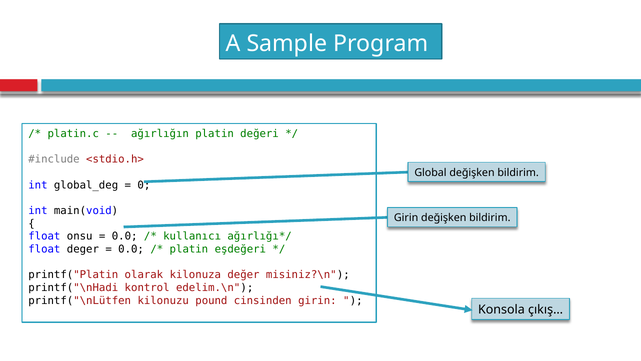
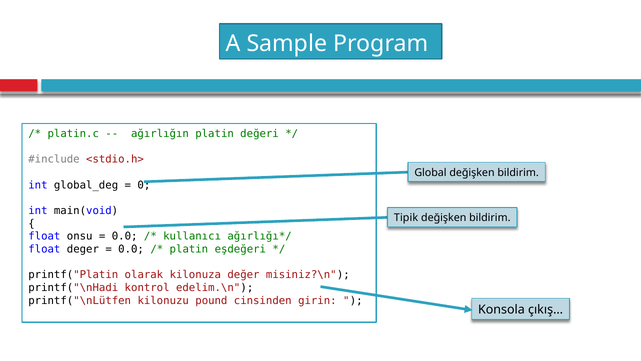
Girin: Girin -> Tipik (406, 218)
